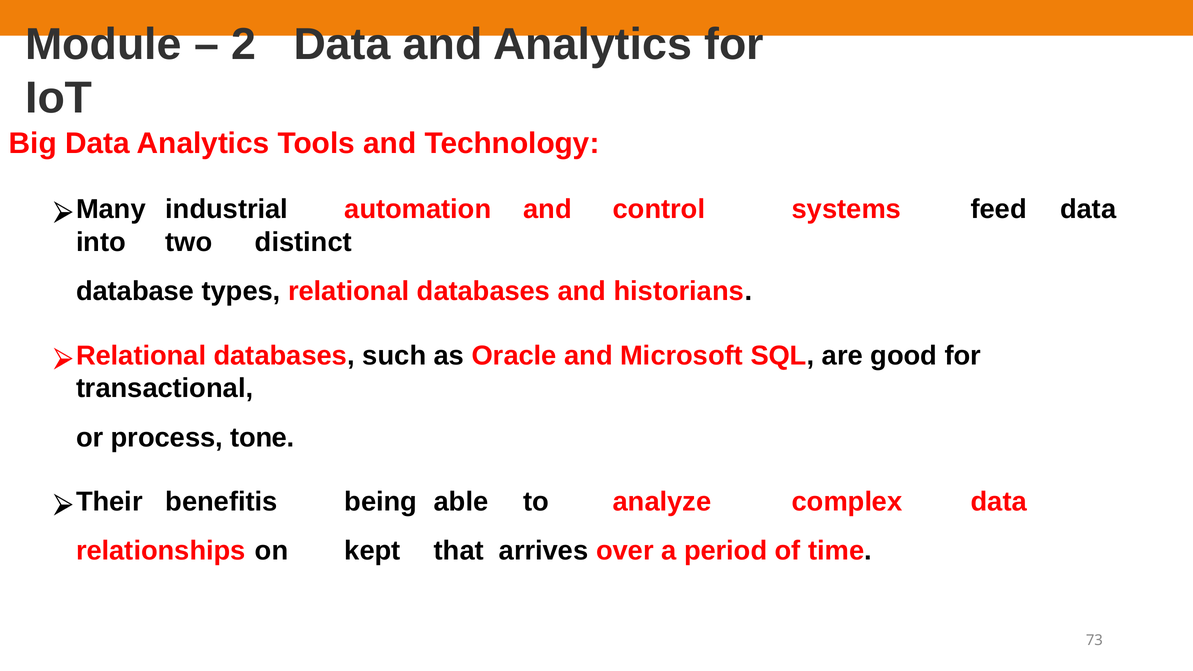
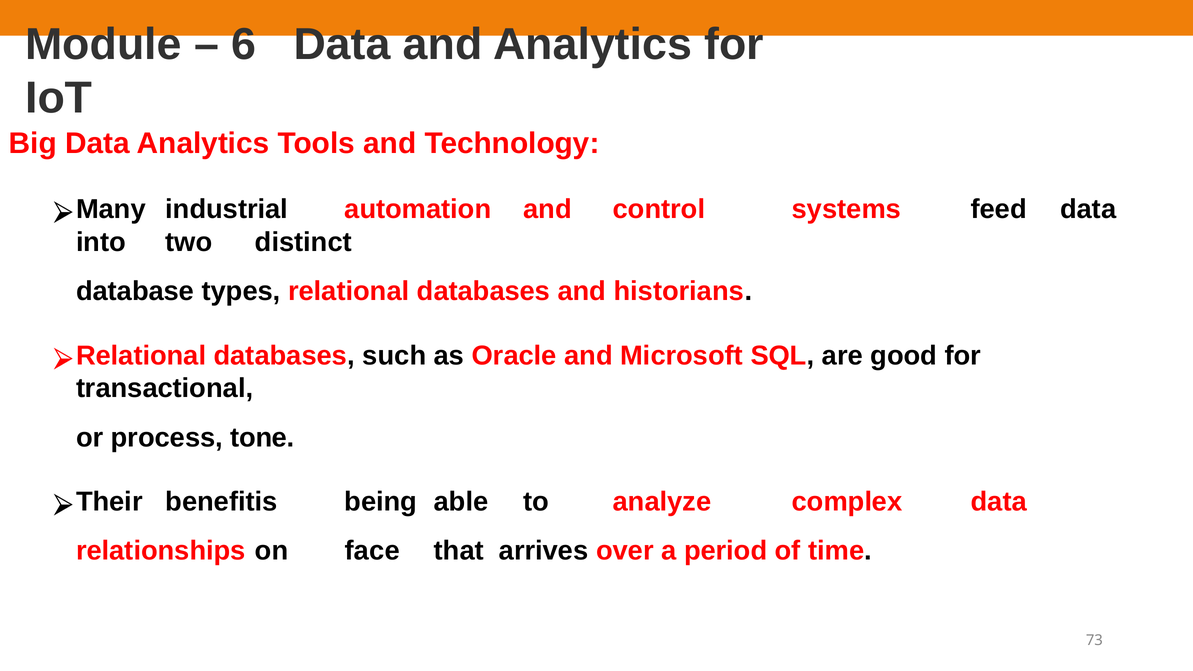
2: 2 -> 6 (244, 44)
kept: kept -> face (372, 551)
